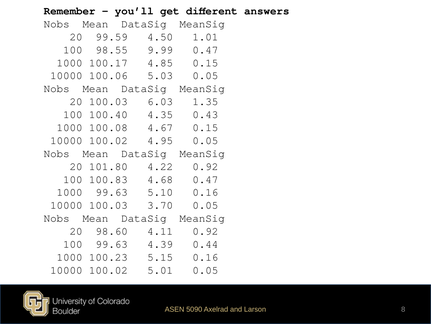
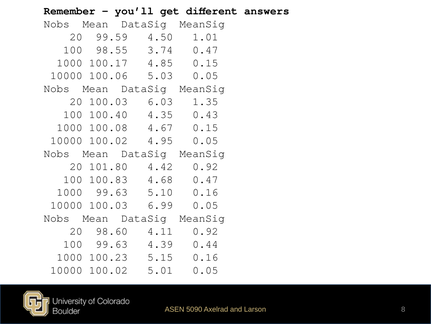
9.99: 9.99 -> 3.74 (160, 50)
4.22: 4.22 -> 4.42 (160, 166)
3.70: 3.70 -> 6.99 (160, 205)
